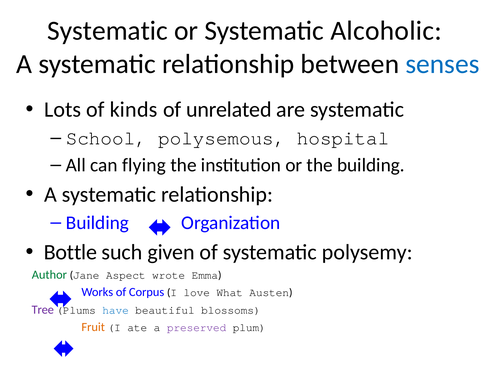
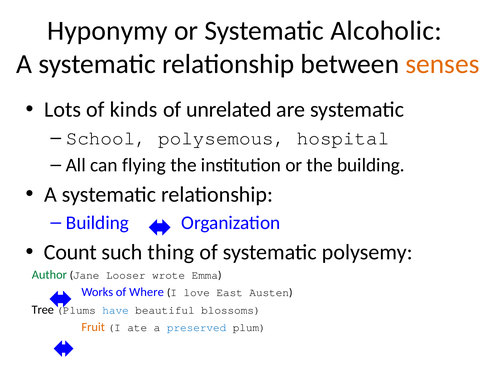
Systematic: Systematic -> Hyponymy (107, 31)
senses colour: blue -> orange (442, 64)
Bottle: Bottle -> Count (70, 252)
given: given -> thing (171, 252)
Aspect: Aspect -> Looser (126, 275)
Corpus: Corpus -> Where (147, 292)
What: What -> East (230, 293)
Tree colour: purple -> black (43, 310)
preserved colour: purple -> blue (197, 327)
